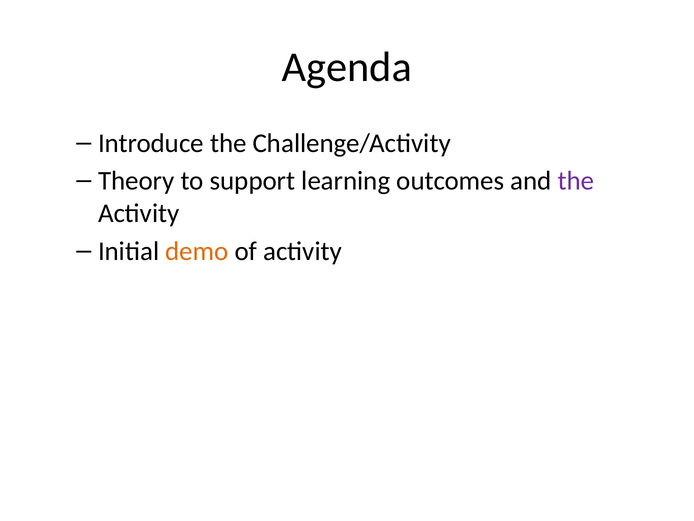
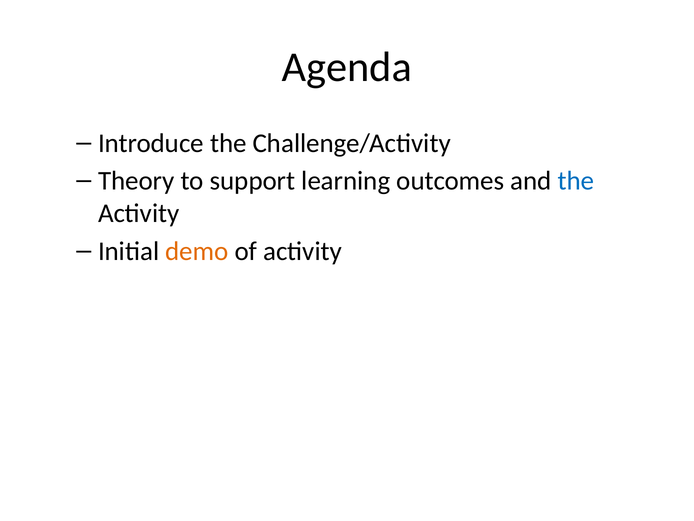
the colour: purple -> blue (576, 181)
